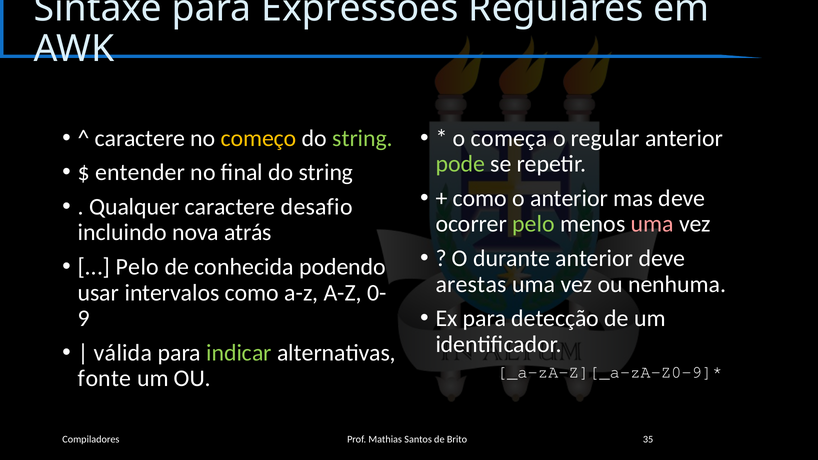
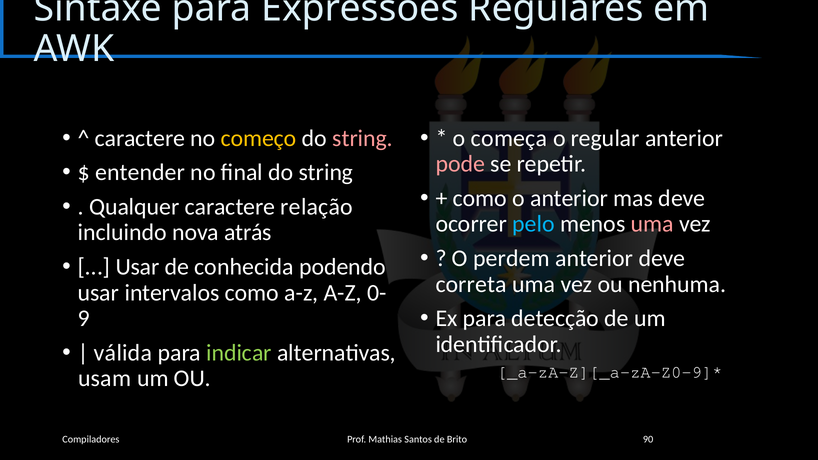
string colour: light green -> pink (363, 138)
pode colour: light green -> pink (460, 164)
desafio: desafio -> relação (317, 207)
pelo colour: light green -> light blue (534, 224)
durante: durante -> perdem (512, 258)
Pelo: Pelo -> Usar (138, 267)
arestas: arestas -> correta (471, 284)
fonte: fonte -> usam (105, 379)
35: 35 -> 90 (648, 439)
